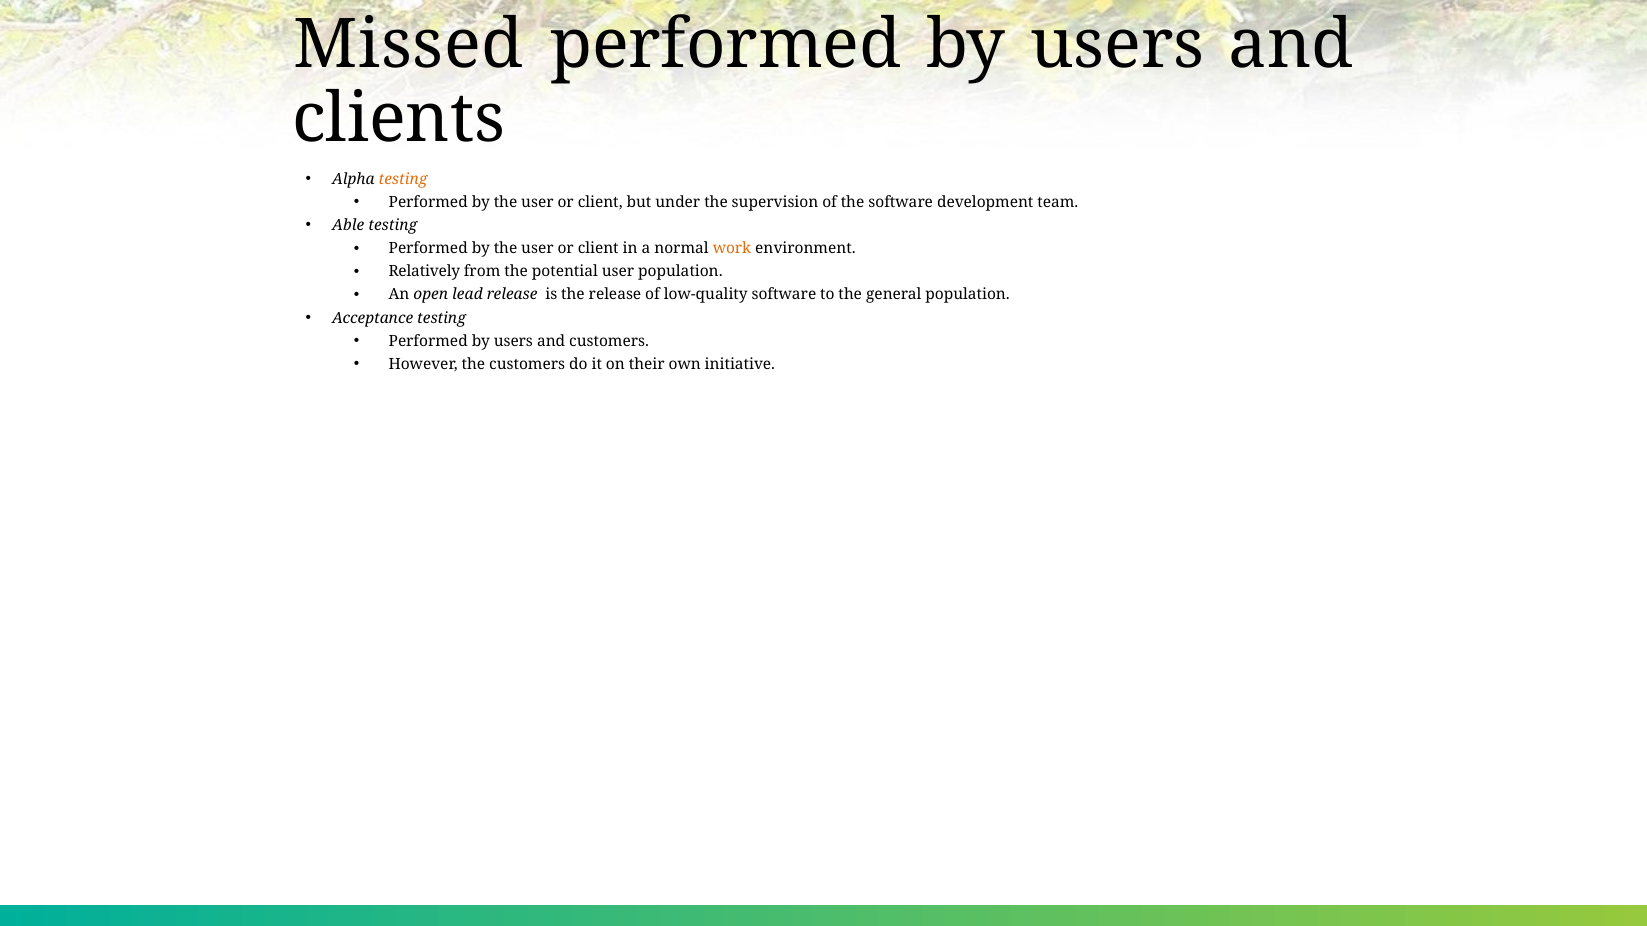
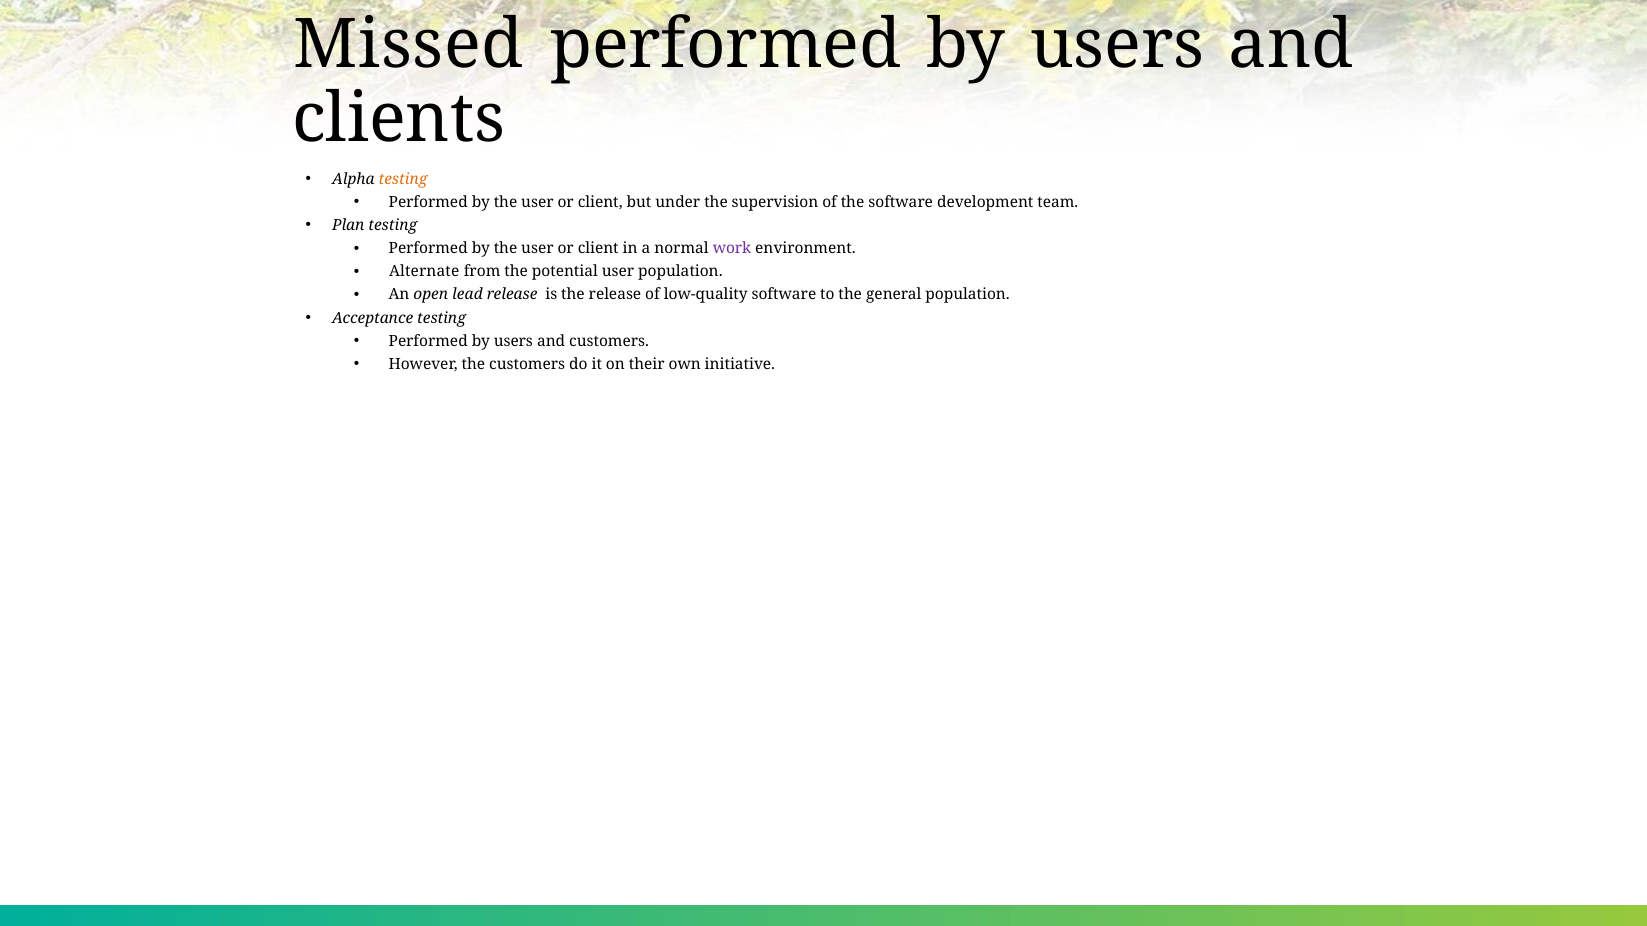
Able: Able -> Plan (348, 225)
work colour: orange -> purple (732, 249)
Relatively: Relatively -> Alternate (424, 272)
